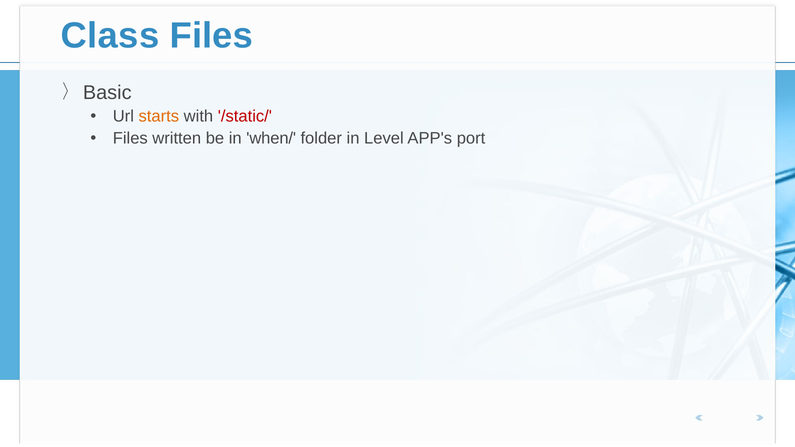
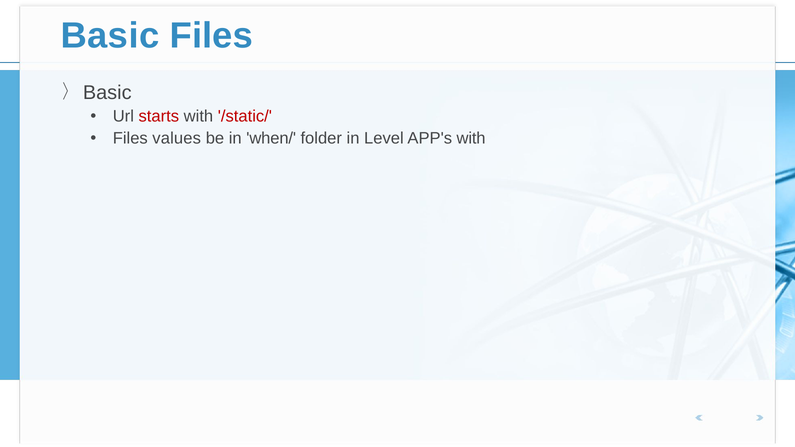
Class: Class -> Basic (110, 36)
starts colour: orange -> red (159, 116)
written: written -> values (177, 138)
APP's port: port -> with (471, 138)
